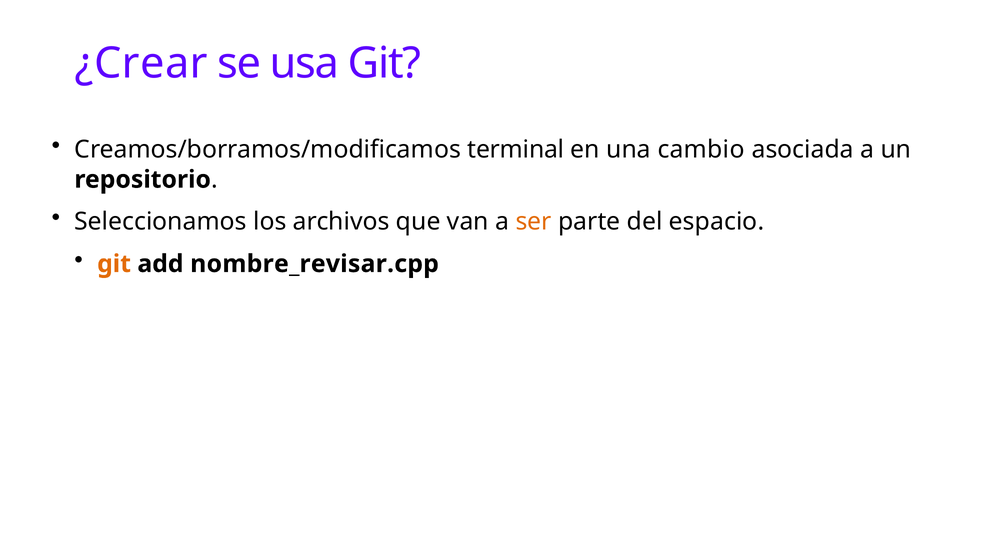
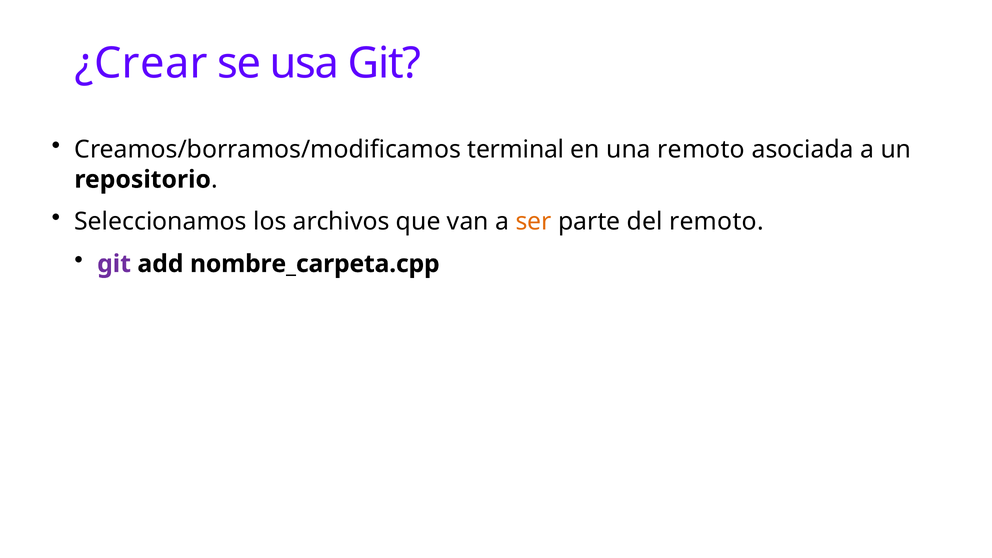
una cambio: cambio -> remoto (701, 150)
del espacio: espacio -> remoto (716, 222)
git colour: orange -> purple (114, 264)
nombre_revisar.cpp: nombre_revisar.cpp -> nombre_carpeta.cpp (315, 264)
